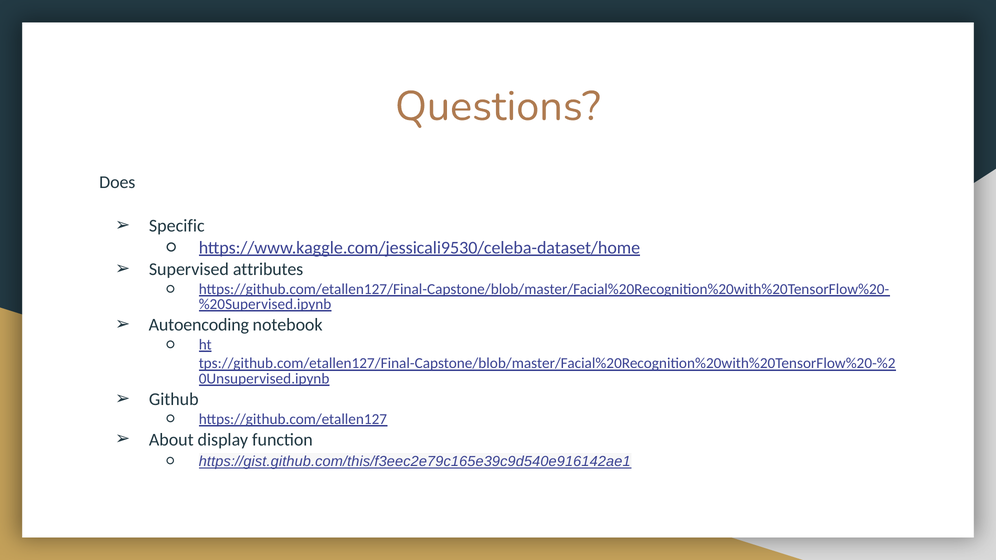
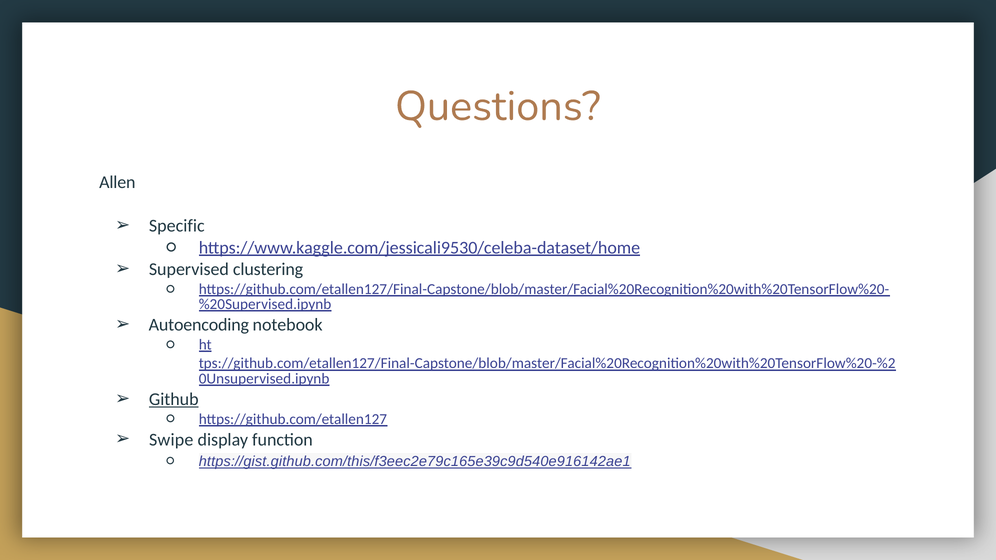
Does: Does -> Allen (117, 182)
attributes: attributes -> clustering (268, 270)
Github underline: none -> present (174, 399)
About: About -> Swipe (171, 440)
